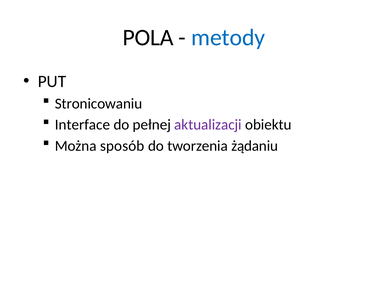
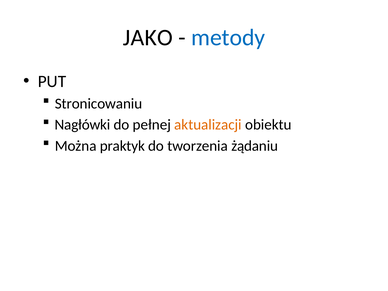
POLA: POLA -> JAKO (148, 38)
Interface: Interface -> Nagłówki (83, 125)
aktualizacji colour: purple -> orange (208, 125)
sposób: sposób -> praktyk (122, 146)
